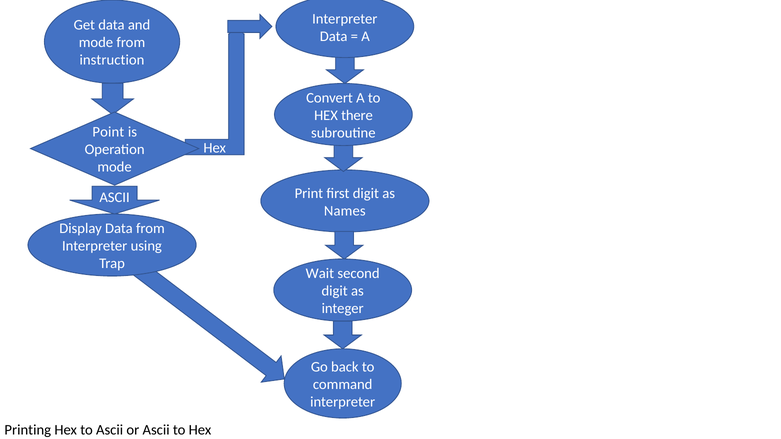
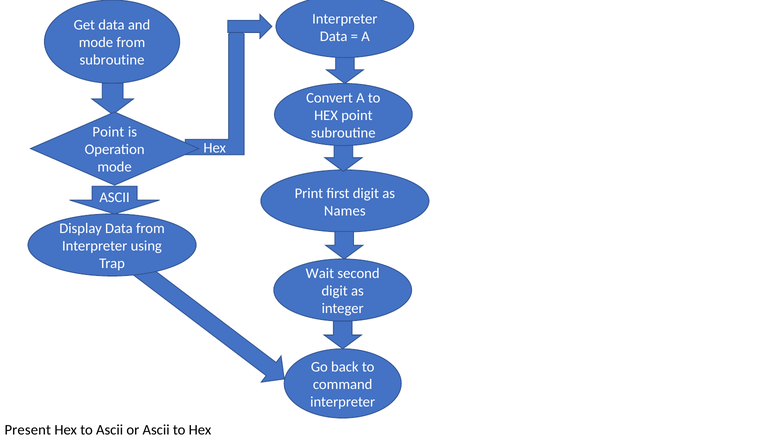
instruction: instruction -> subroutine (112, 60)
HEX there: there -> point (357, 116)
Printing: Printing -> Present (28, 430)
